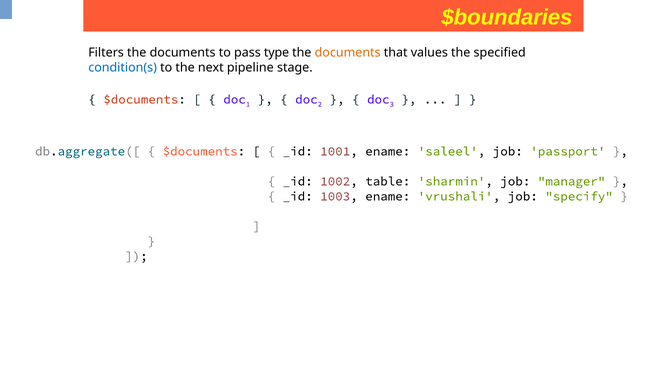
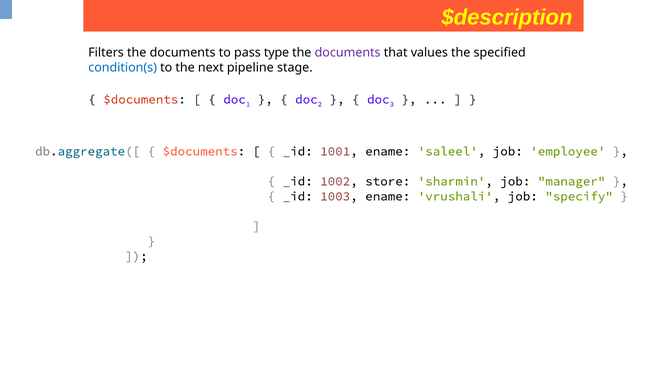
$boundaries: $boundaries -> $description (507, 17)
documents colour: orange -> purple (348, 53)
passport: passport -> employee (568, 151)
table: table -> store (388, 181)
